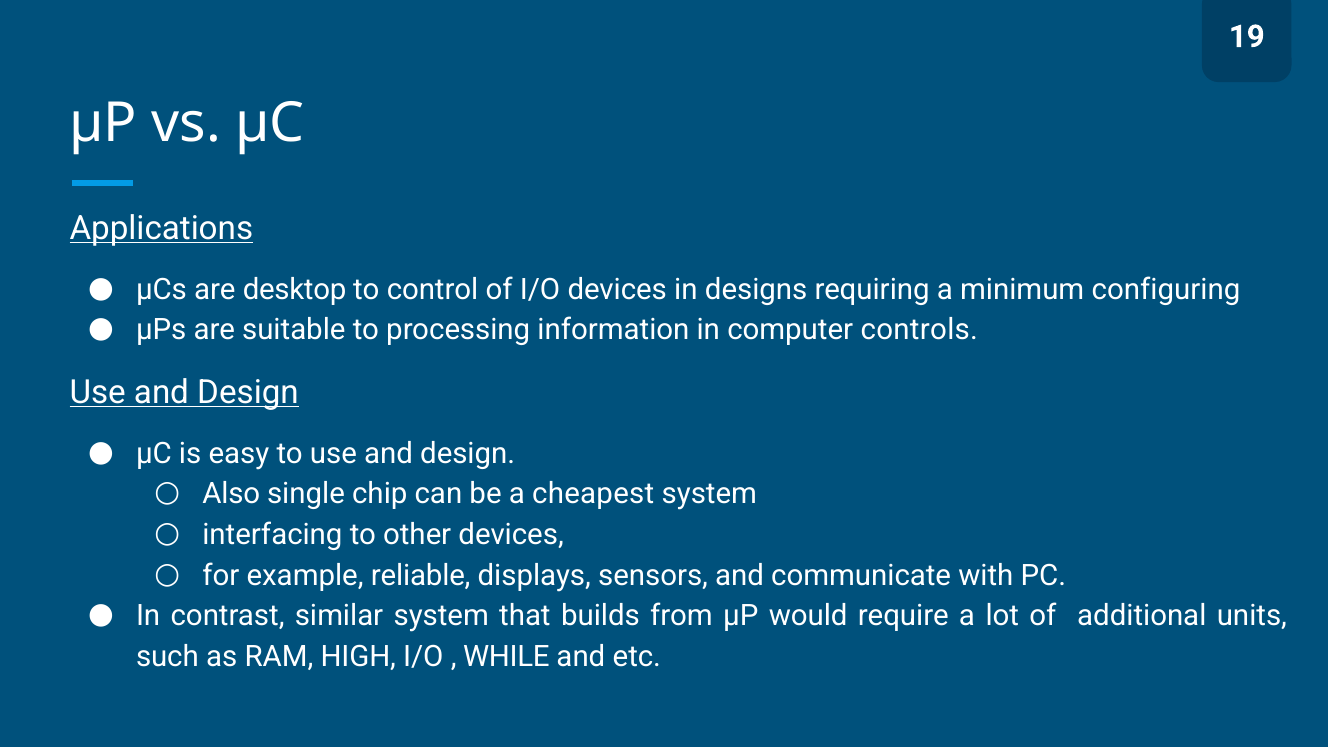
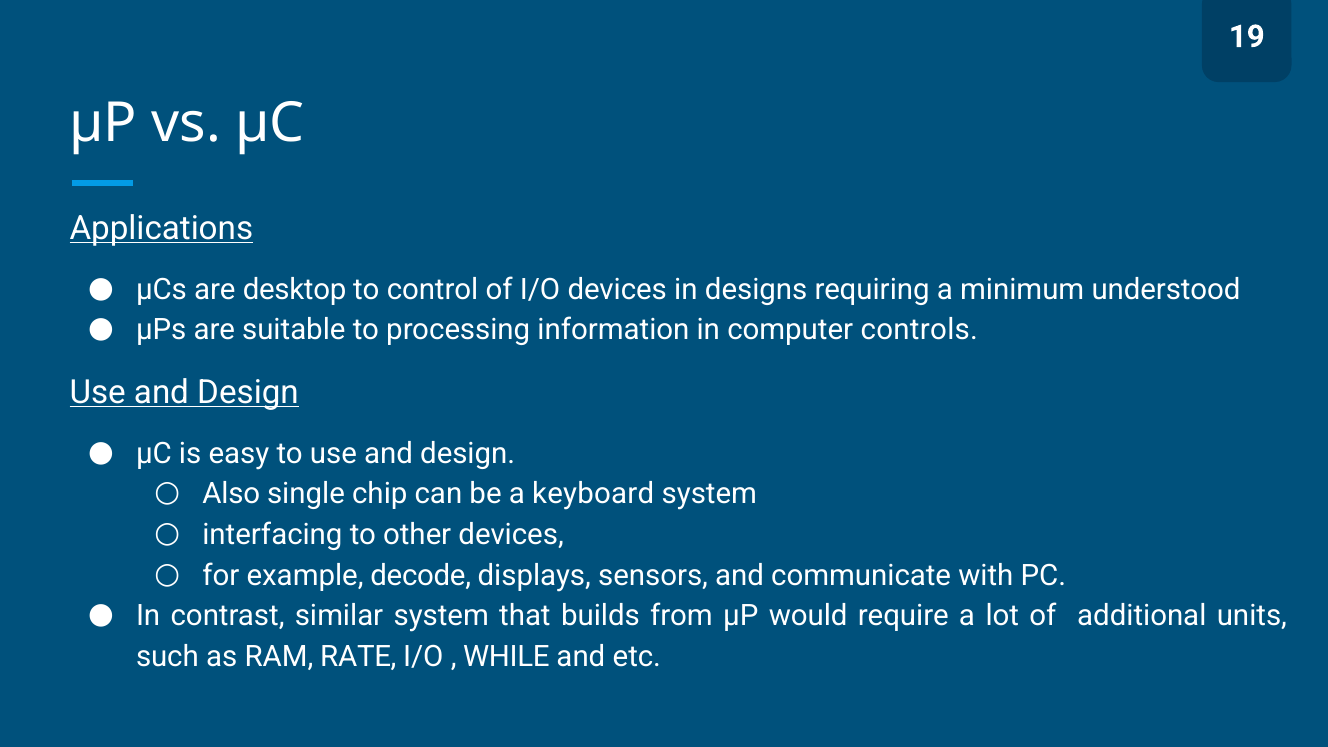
configuring: configuring -> understood (1166, 289)
cheapest: cheapest -> keyboard (593, 494)
reliable: reliable -> decode (421, 575)
HIGH: HIGH -> RATE (358, 657)
